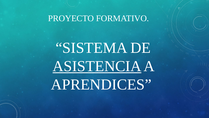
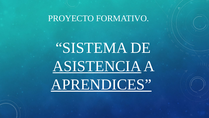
APRENDICES underline: none -> present (101, 84)
